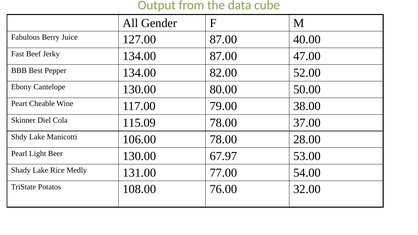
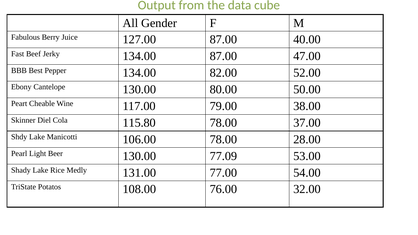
115.09: 115.09 -> 115.80 (139, 123)
67.97: 67.97 -> 77.09 (223, 156)
